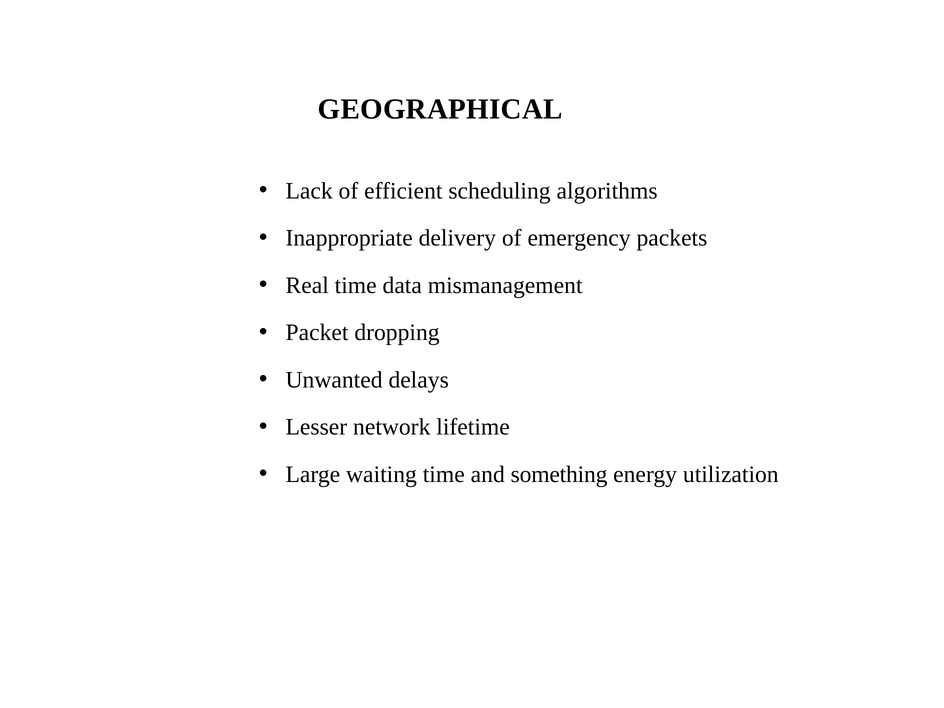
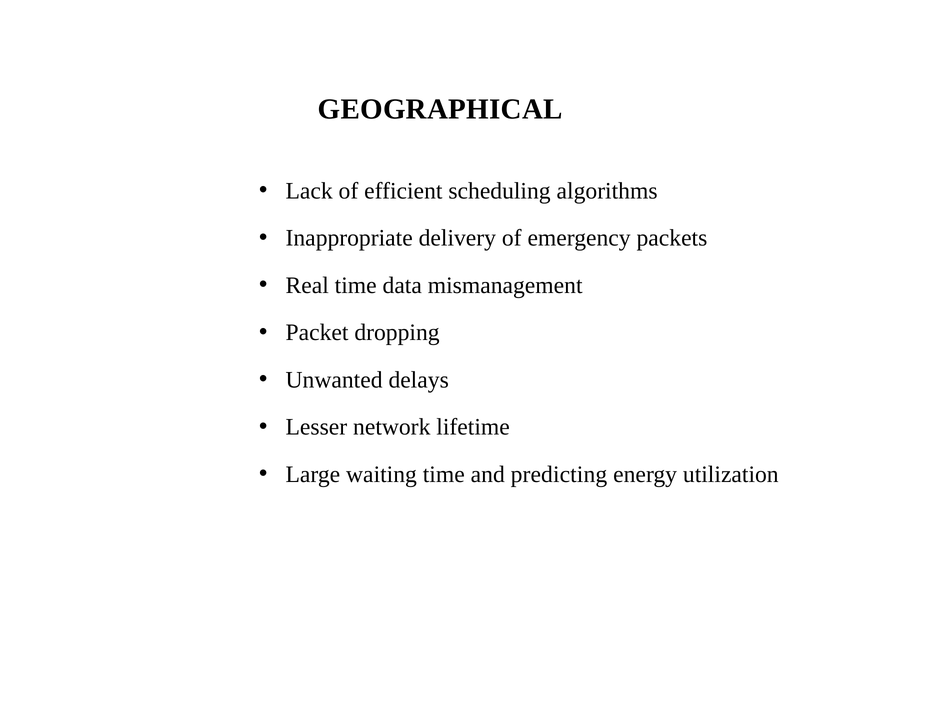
something: something -> predicting (559, 474)
